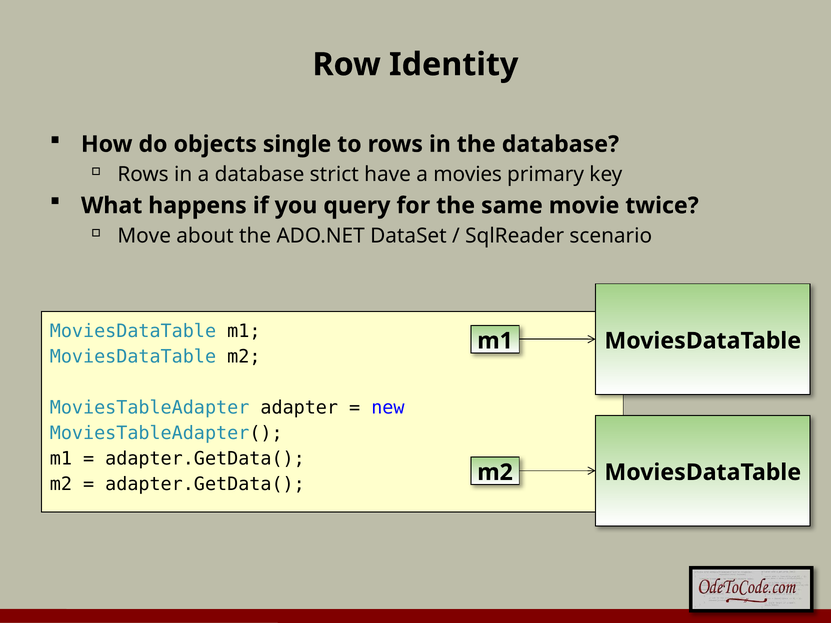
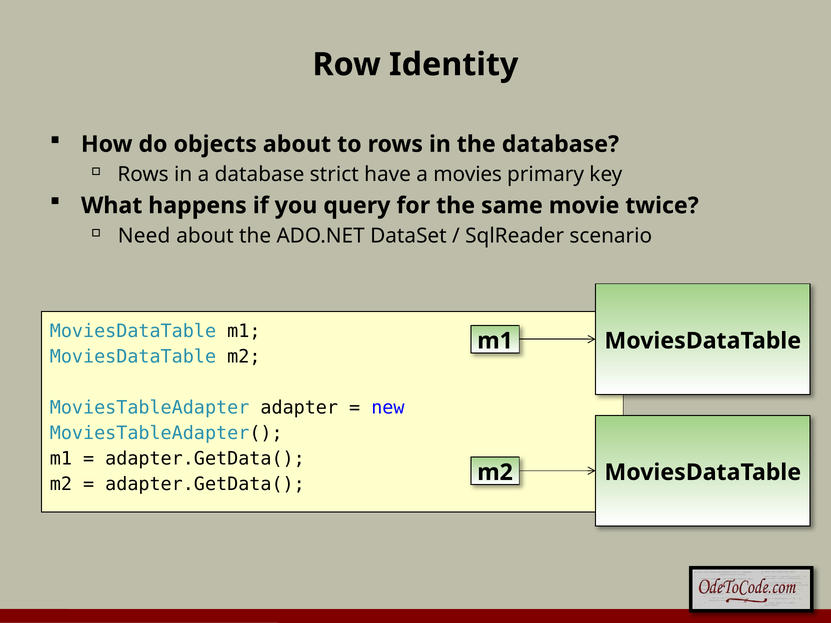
objects single: single -> about (297, 144)
Move: Move -> Need (144, 236)
